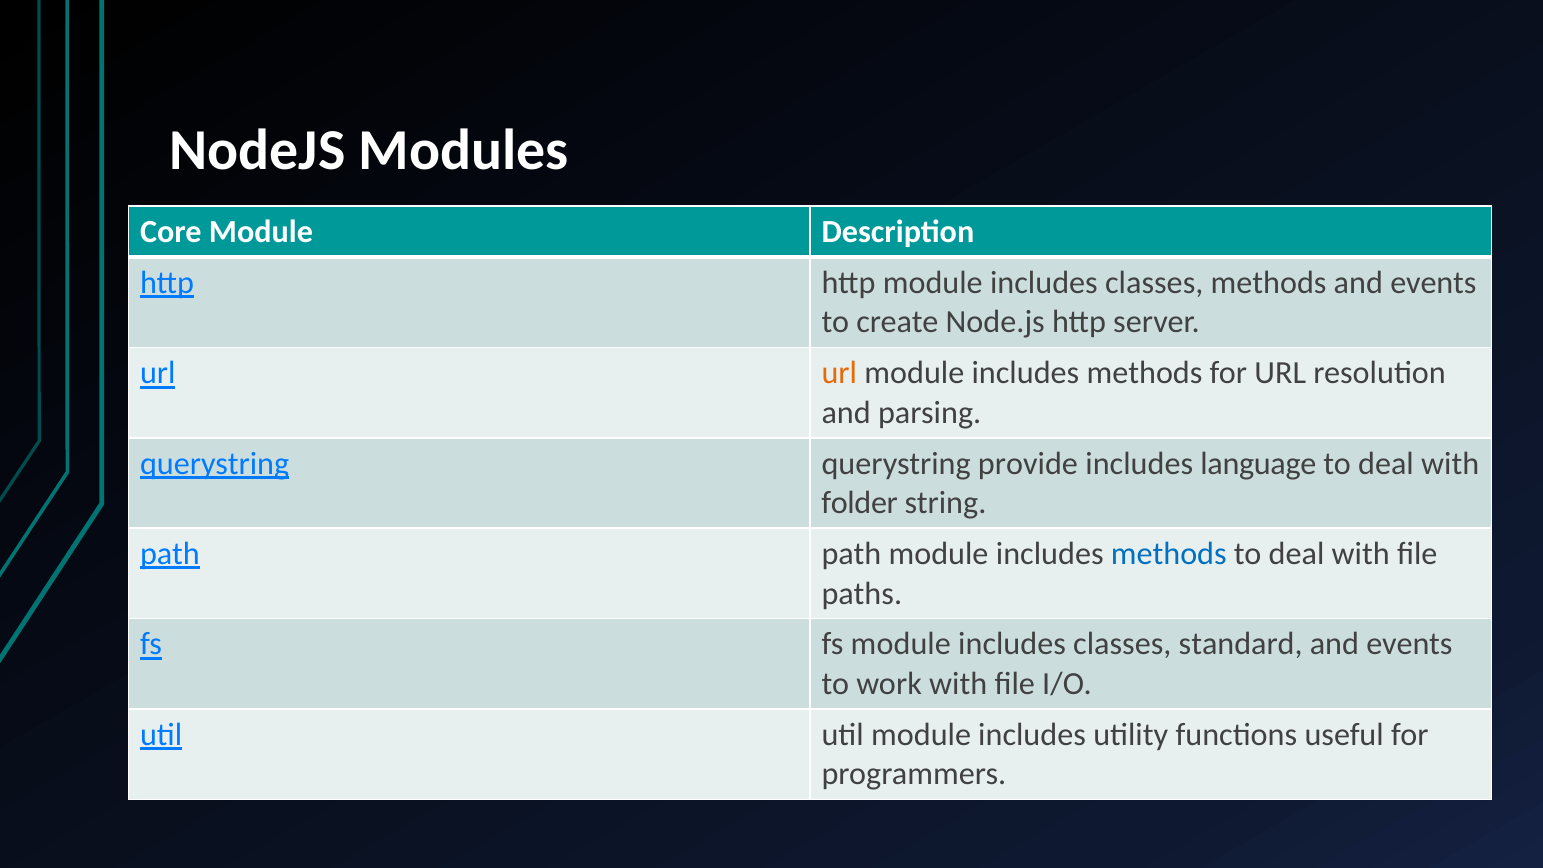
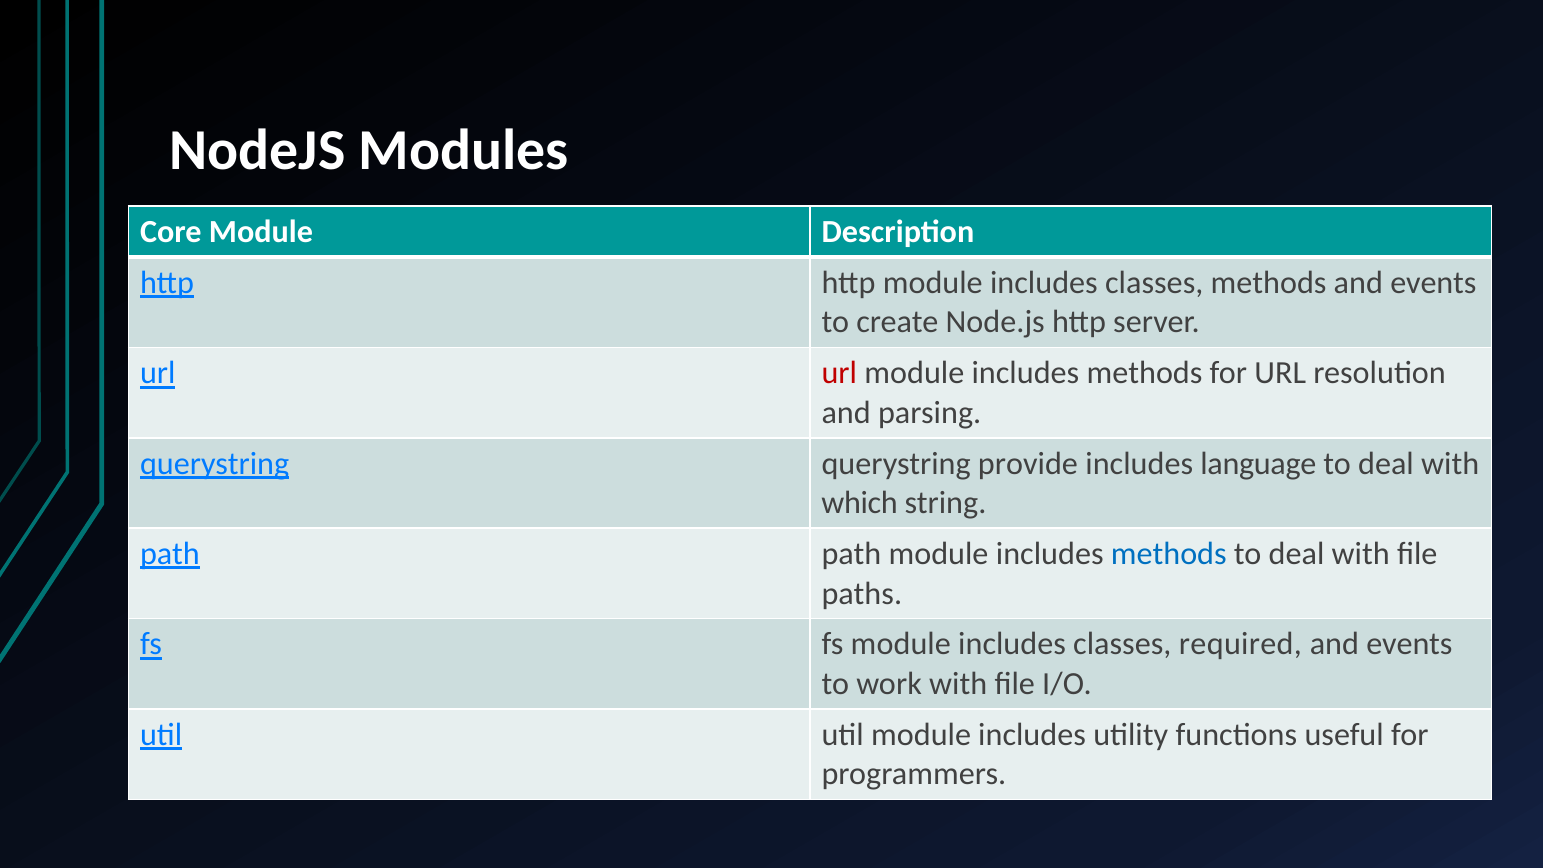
url colour: orange -> red (839, 373)
folder: folder -> which (860, 503)
standard: standard -> required (1240, 644)
